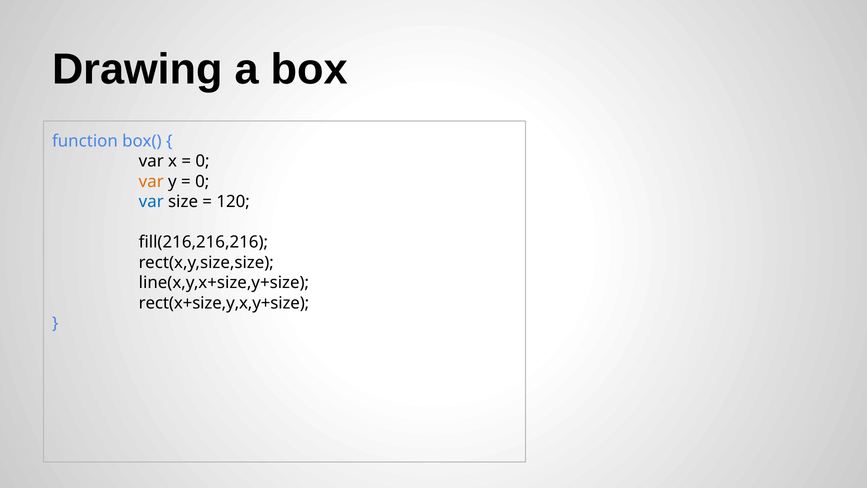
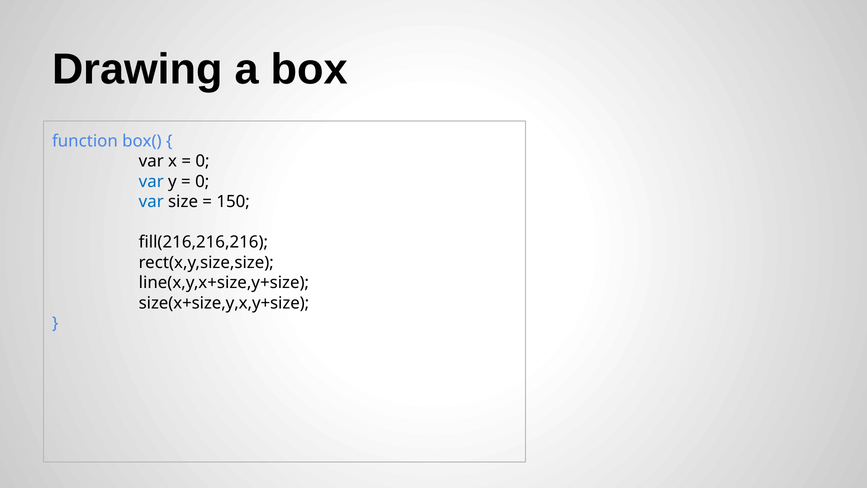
var colour: orange -> blue (151, 181)
120: 120 -> 150 (233, 202)
rect(x+size,y,x,y+size: rect(x+size,y,x,y+size -> size(x+size,y,x,y+size (224, 303)
